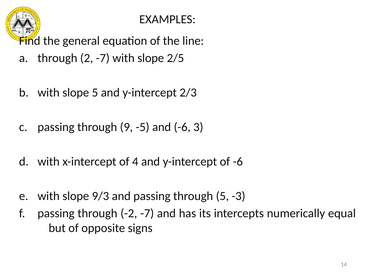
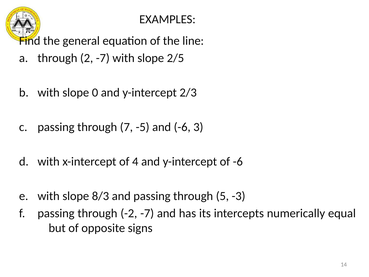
slope 5: 5 -> 0 (95, 92)
9: 9 -> 7 (126, 127)
9/3: 9/3 -> 8/3 (100, 196)
